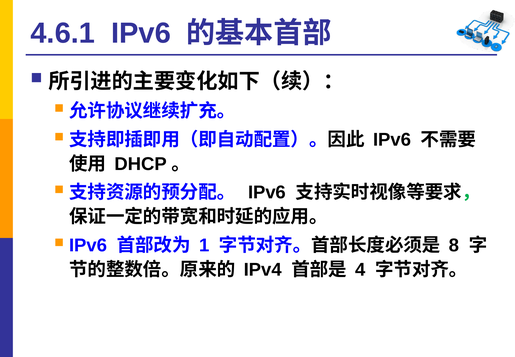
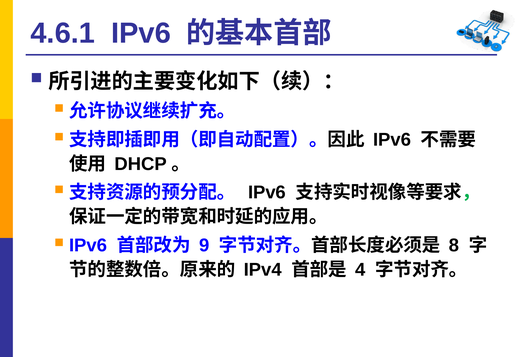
1: 1 -> 9 (204, 245)
